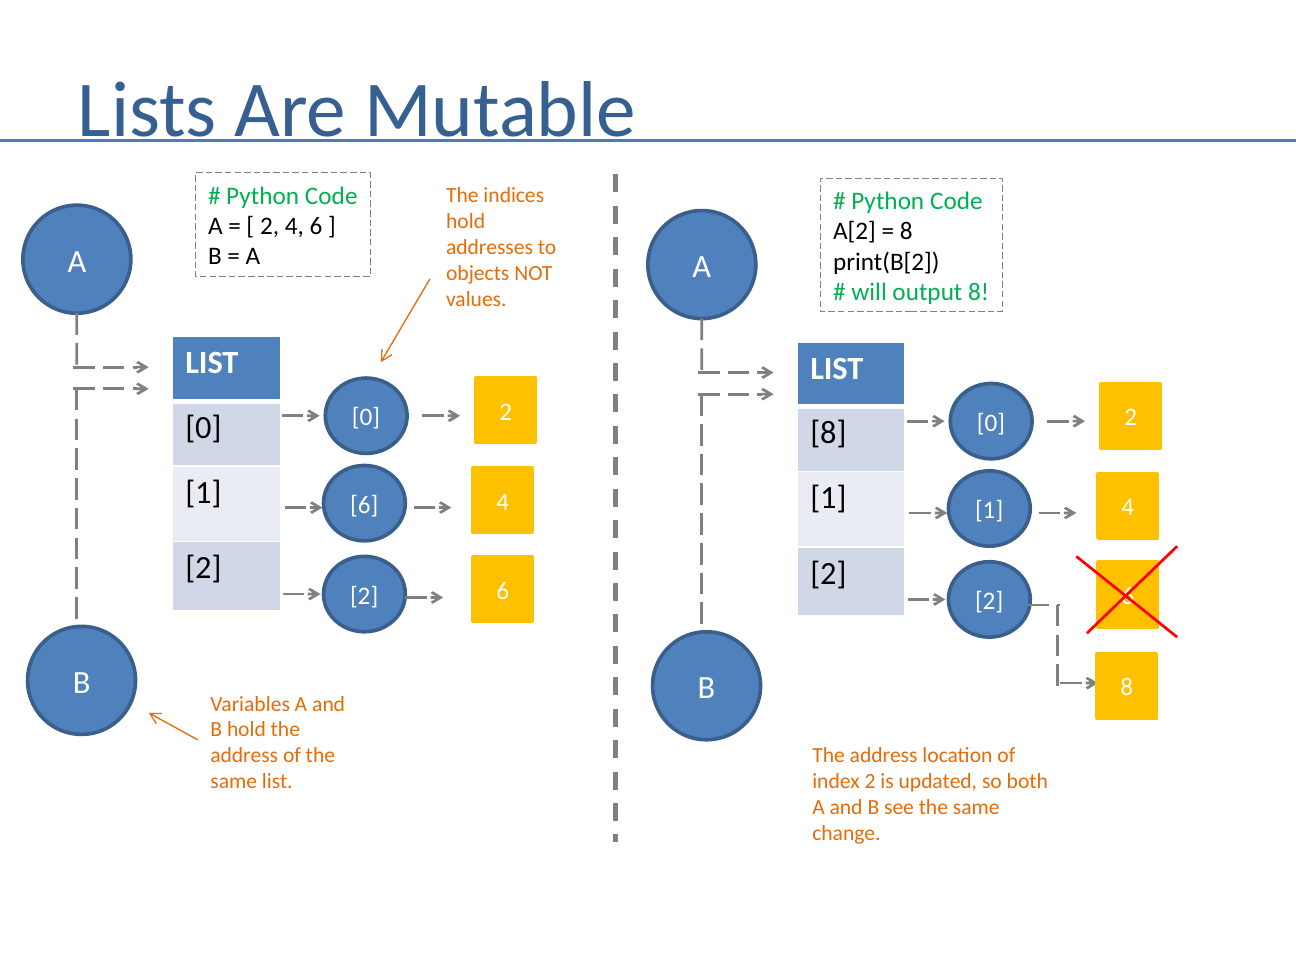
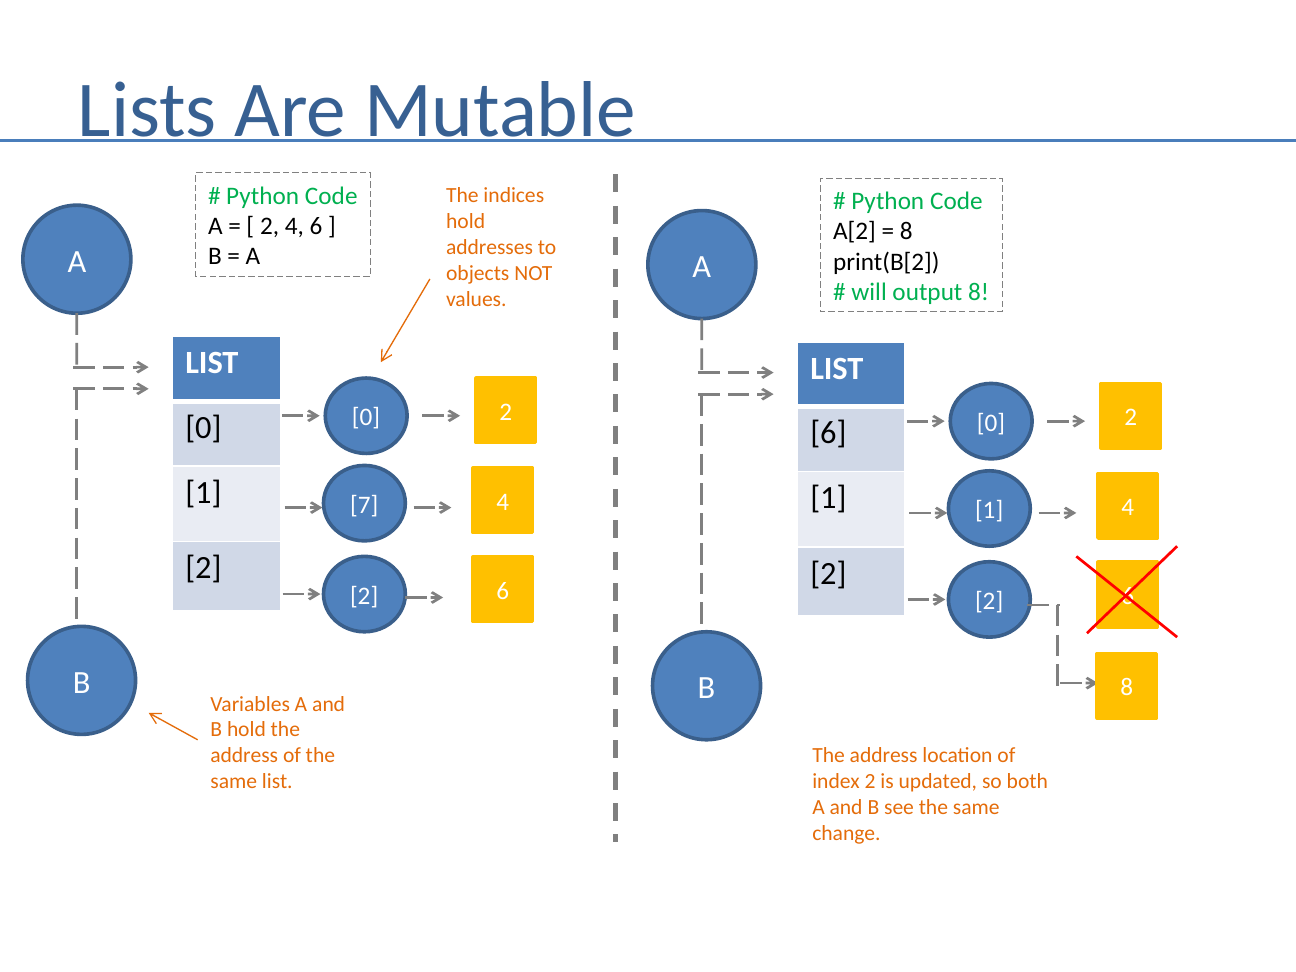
8: 8 -> 6 (828, 433)
6: 6 -> 7 (364, 505)
